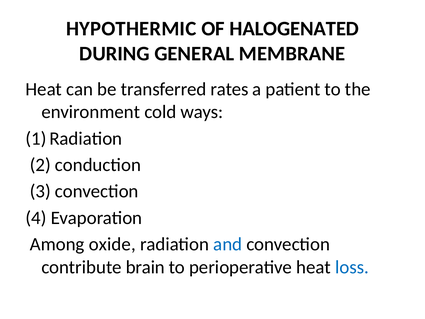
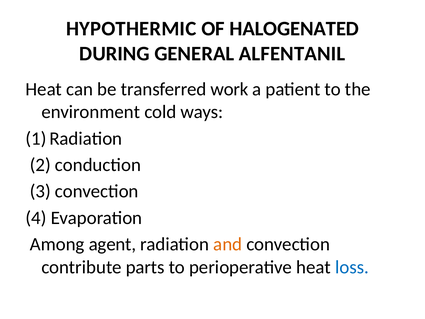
MEMBRANE: MEMBRANE -> ALFENTANIL (292, 54)
rates: rates -> work (229, 89)
oxide: oxide -> agent (112, 244)
and colour: blue -> orange (228, 244)
brain: brain -> parts (145, 267)
